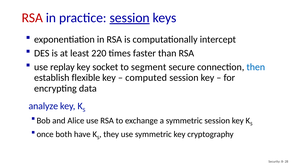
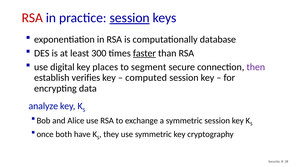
intercept: intercept -> database (218, 39)
220: 220 -> 300 (99, 53)
faster underline: none -> present (144, 53)
replay: replay -> digital (62, 67)
socket: socket -> places (105, 67)
then colour: blue -> purple (256, 67)
flexible: flexible -> verifies (86, 77)
